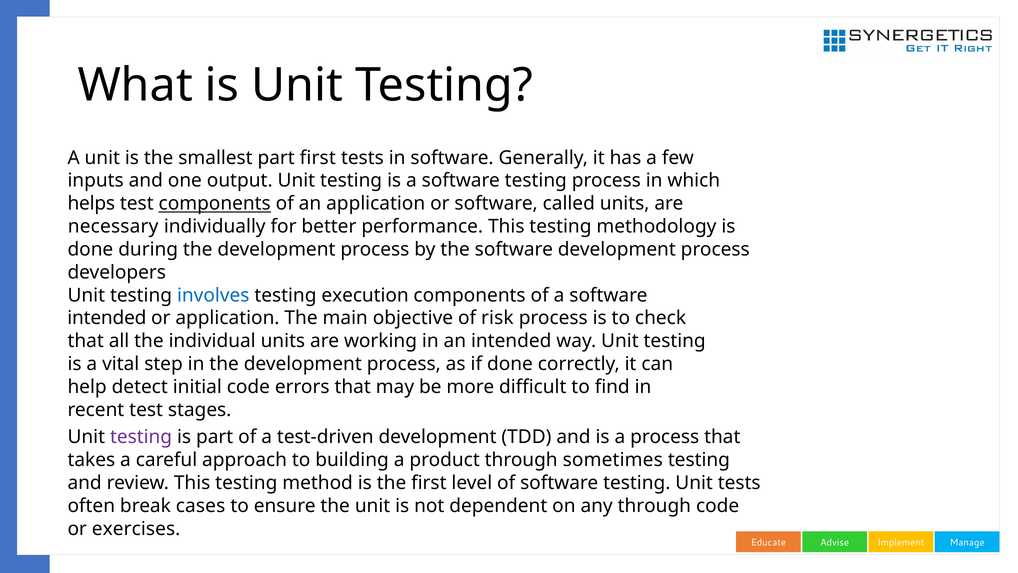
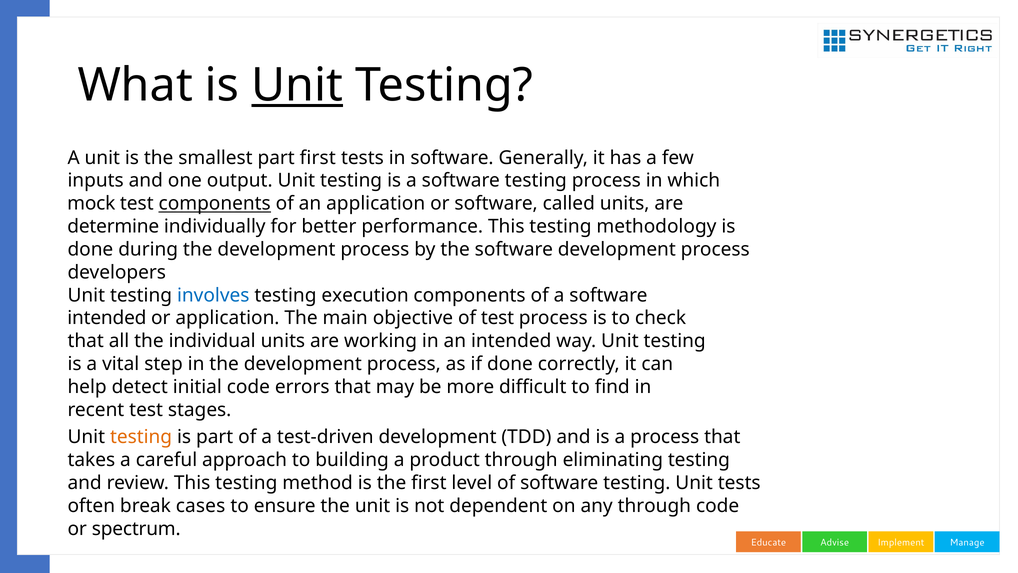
Unit underline: none -> present (297, 86)
helps: helps -> mock (91, 203)
necessary: necessary -> determine (113, 226)
of risk: risk -> test (498, 318)
testing colour: purple -> orange (141, 437)
sometimes: sometimes -> eliminating (613, 460)
exercises: exercises -> spectrum (136, 528)
